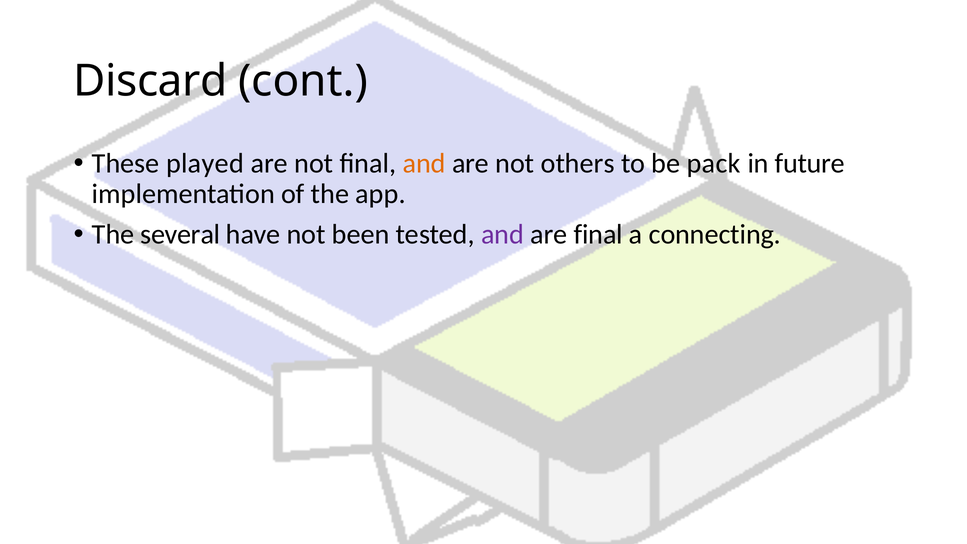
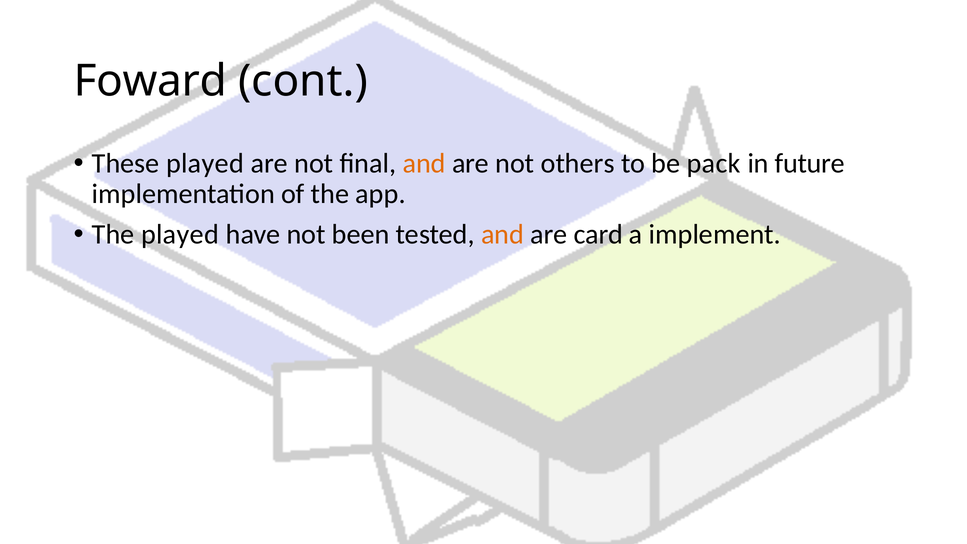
Discard: Discard -> Foward (150, 81)
The several: several -> played (180, 235)
and colour: purple -> orange (503, 235)
are final: final -> card (598, 235)
connecting: connecting -> implement (715, 235)
